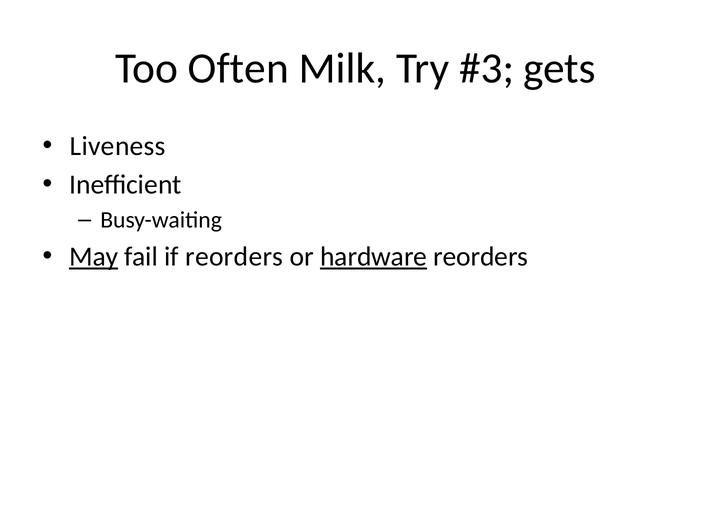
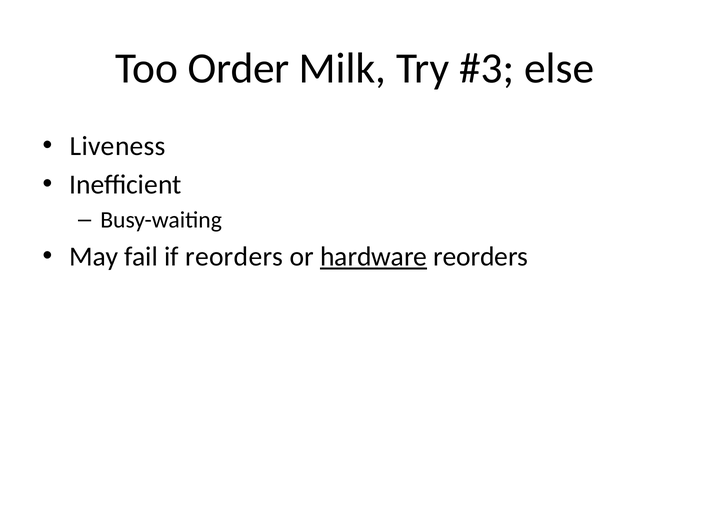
Often: Often -> Order (239, 69)
gets: gets -> else (559, 69)
May underline: present -> none (94, 257)
